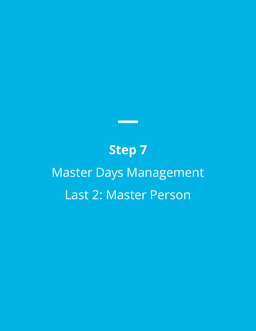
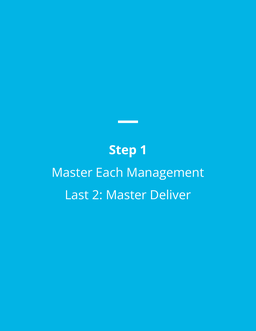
7: 7 -> 1 (143, 150)
Days: Days -> Each (110, 173)
Person: Person -> Deliver (170, 195)
